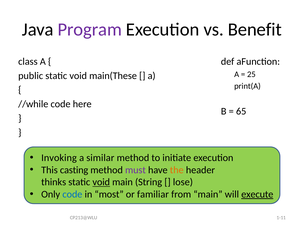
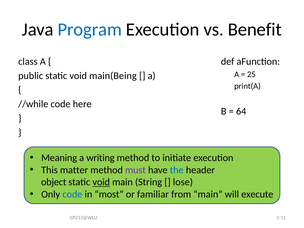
Program colour: purple -> blue (90, 29)
main(These: main(These -> main(Being (113, 76)
65: 65 -> 64 (241, 111)
Invoking: Invoking -> Meaning (59, 158)
similar: similar -> writing (100, 158)
casting: casting -> matter (74, 170)
the colour: orange -> blue (177, 170)
thinks: thinks -> object (54, 182)
execute underline: present -> none (257, 194)
